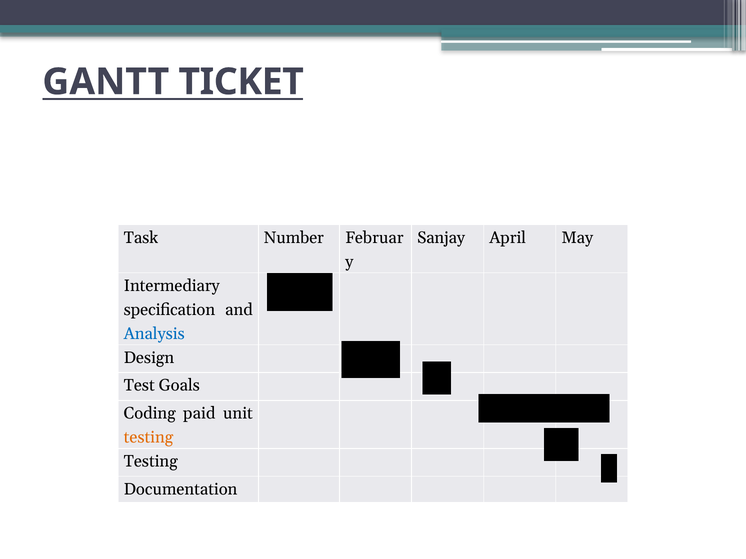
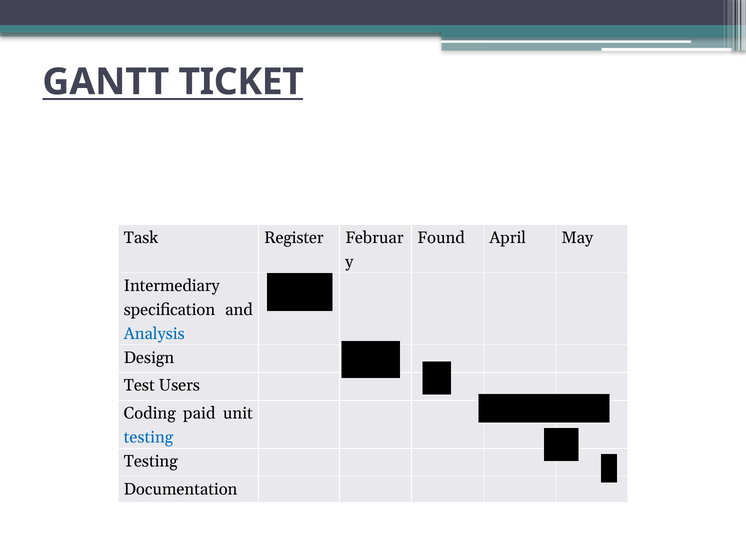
Number: Number -> Register (294, 238)
Sanjay: Sanjay -> Found (441, 238)
Goals: Goals -> Users (179, 386)
testing colour: orange -> blue (148, 438)
